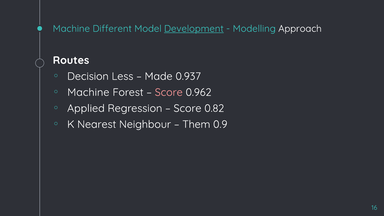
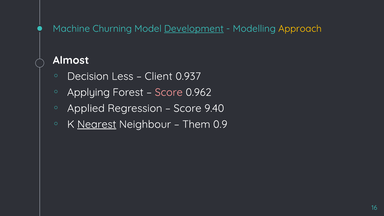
Different: Different -> Churning (112, 29)
Approach colour: white -> yellow (300, 29)
Routes: Routes -> Almost (71, 60)
Made: Made -> Client (159, 76)
Machine: Machine -> Applying (88, 92)
0.82: 0.82 -> 9.40 (214, 108)
Nearest underline: none -> present (97, 124)
